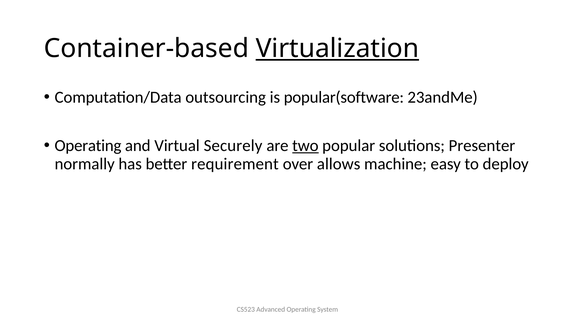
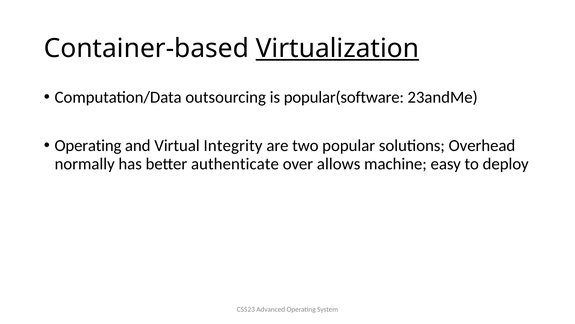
Securely: Securely -> Integrity (233, 145)
two underline: present -> none (305, 145)
Presenter: Presenter -> Overhead (482, 145)
requirement: requirement -> authenticate (235, 164)
